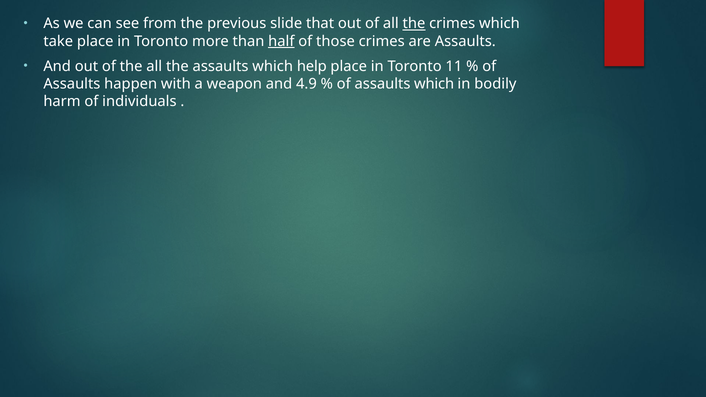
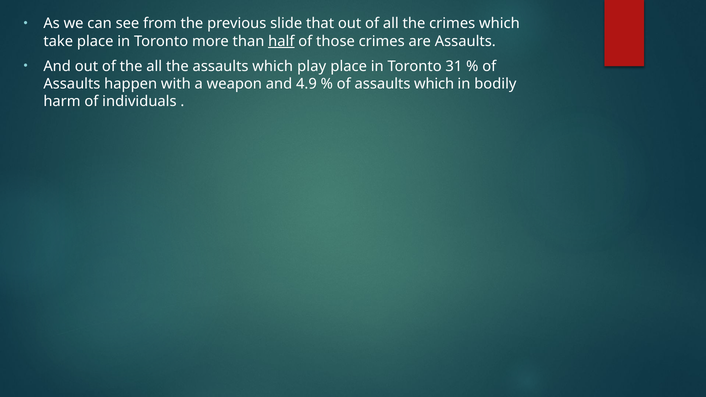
the underline: present -> none (414, 24)
help: help -> play (312, 66)
11: 11 -> 31 (454, 66)
